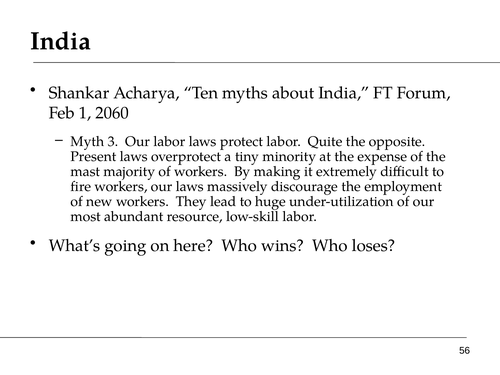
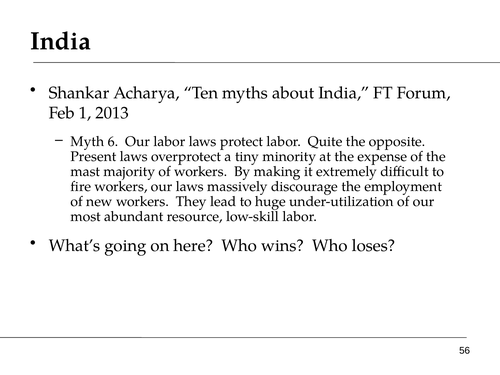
2060: 2060 -> 2013 (112, 113)
3: 3 -> 6 (113, 142)
